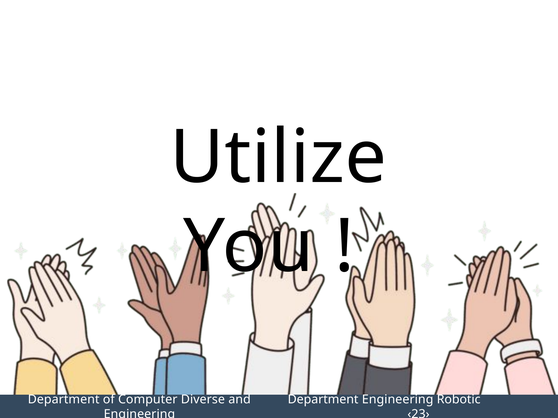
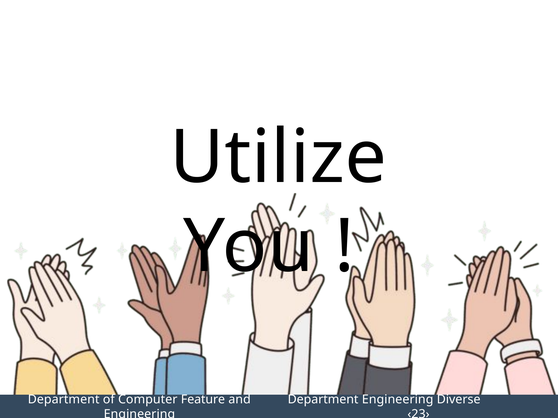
Diverse: Diverse -> Feature (203, 400)
Robotic: Robotic -> Diverse (459, 400)
